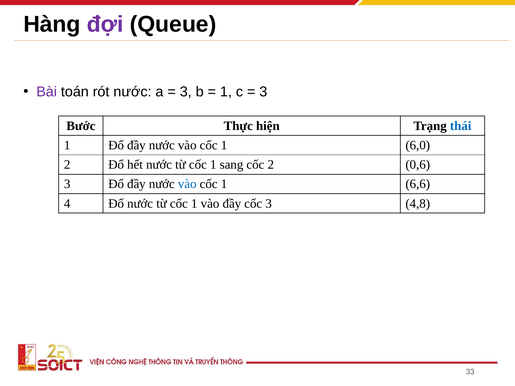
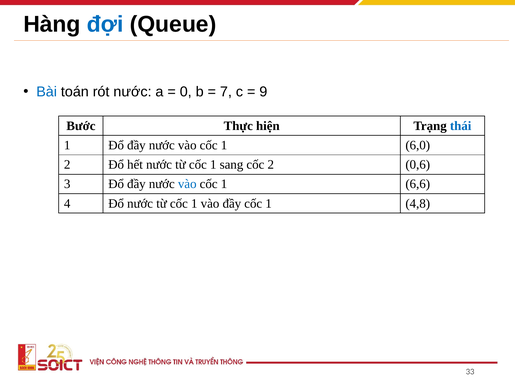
đợi colour: purple -> blue (105, 24)
Bài colour: purple -> blue (47, 92)
3: 3 -> 0 (186, 92)
1: 1 -> 7 (226, 92)
3: 3 -> 9 (263, 92)
đầy cốc 3: 3 -> 1 (269, 204)
